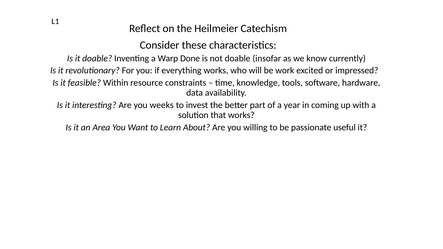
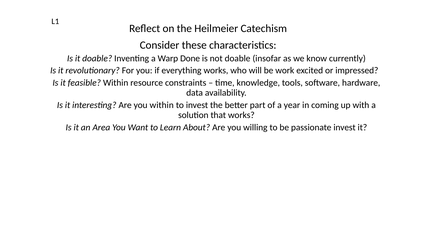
you weeks: weeks -> within (162, 105)
passionate useful: useful -> invest (345, 127)
